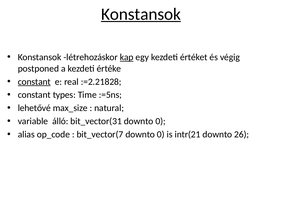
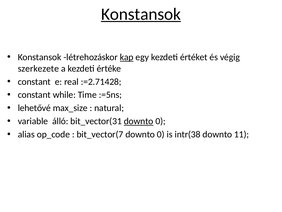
postponed: postponed -> szerkezete (38, 68)
constant underline: present -> none (34, 81)
:=2.21828: :=2.21828 -> :=2.71428 (101, 81)
types: types -> while (64, 95)
downto underline: none -> present (139, 121)
intr(21: intr(21 -> intr(38 (188, 134)
26: 26 -> 11 (242, 134)
